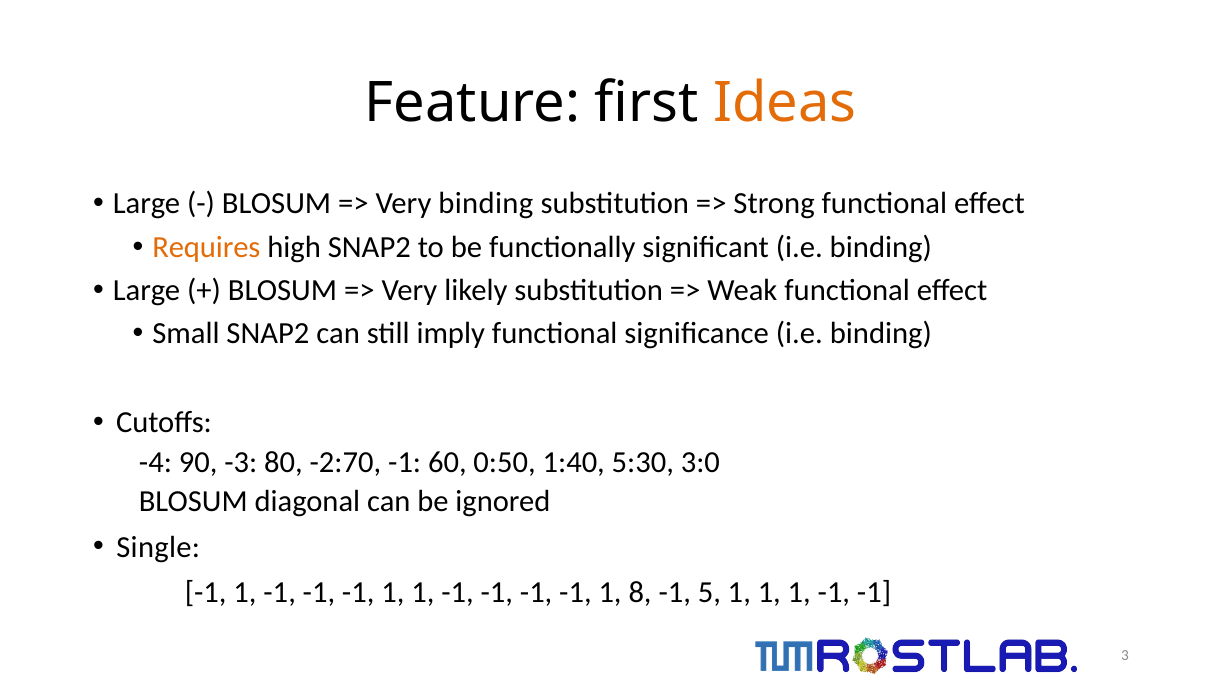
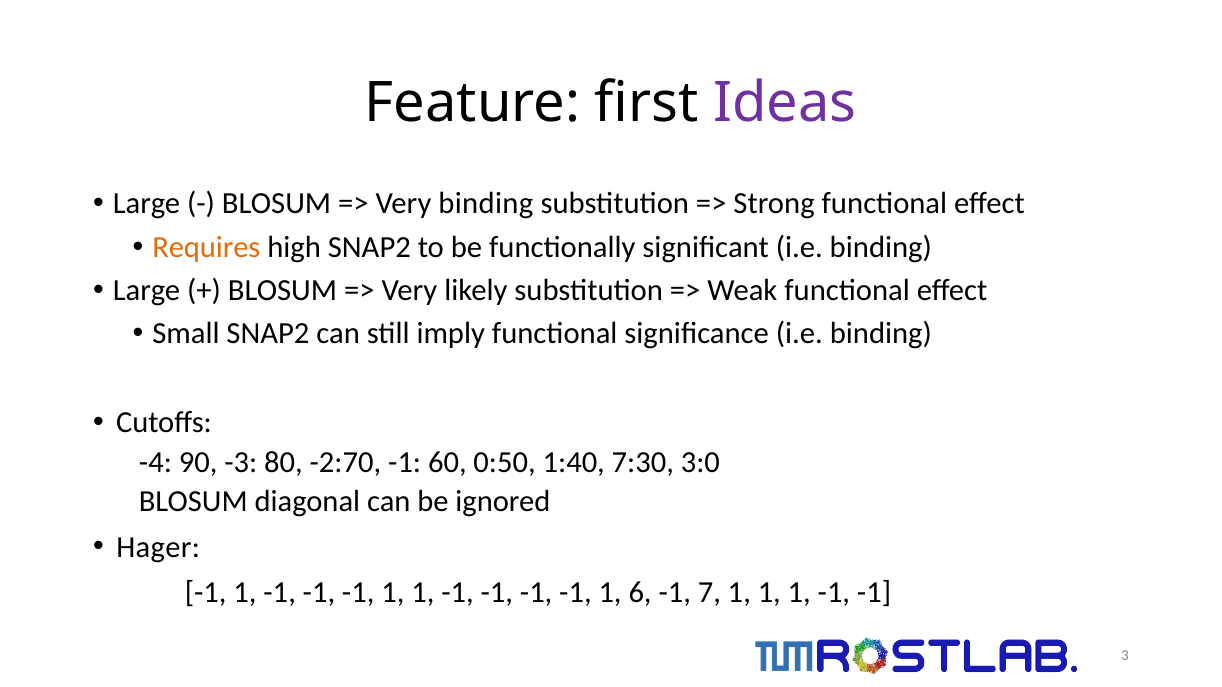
Ideas colour: orange -> purple (785, 103)
5:30: 5:30 -> 7:30 (643, 462)
Single: Single -> Hager (158, 547)
8: 8 -> 6 (640, 593)
5: 5 -> 7 (709, 593)
